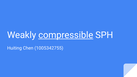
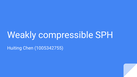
compressible underline: present -> none (66, 35)
